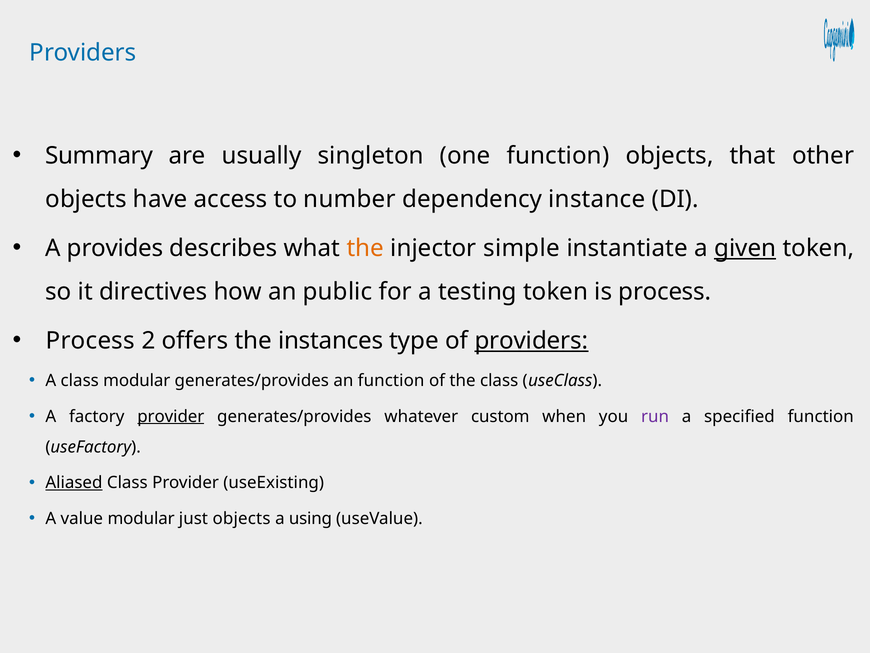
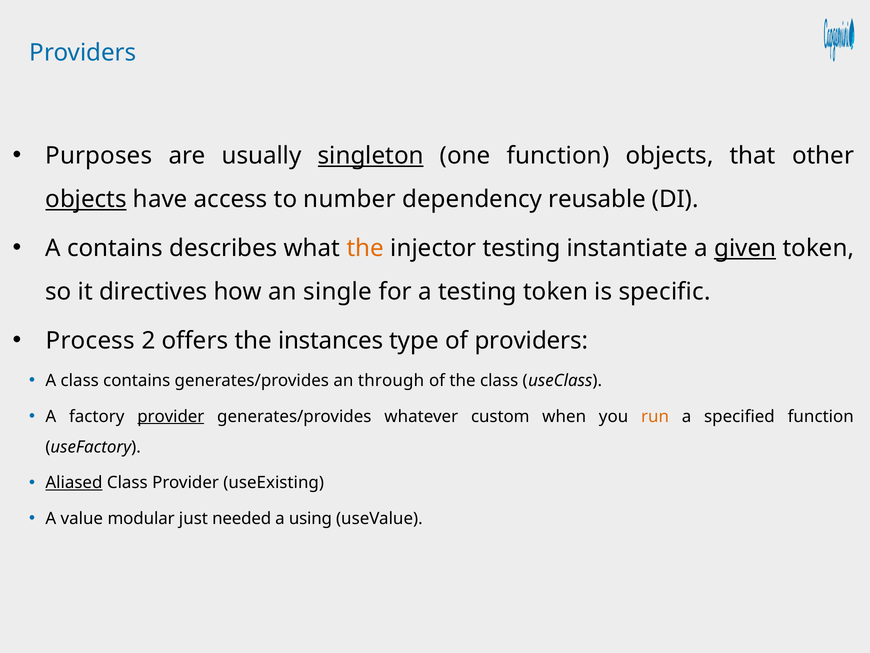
Summary: Summary -> Purposes (99, 156)
singleton underline: none -> present (371, 156)
objects underline: none -> present (86, 199)
instance: instance -> reusable (597, 199)
A provides: provides -> contains (115, 248)
injector simple: simple -> testing (522, 248)
public: public -> single (338, 292)
is process: process -> specific (665, 292)
providers underline: present -> none (531, 340)
class modular: modular -> contains (137, 380)
an function: function -> through (391, 380)
run colour: purple -> orange (655, 416)
just objects: objects -> needed (242, 518)
